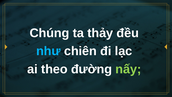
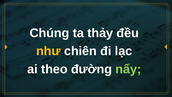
như colour: light blue -> yellow (48, 51)
